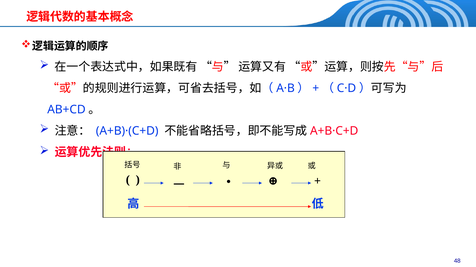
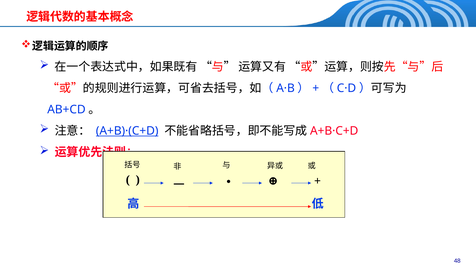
A+B)·(C+D underline: none -> present (127, 131)
